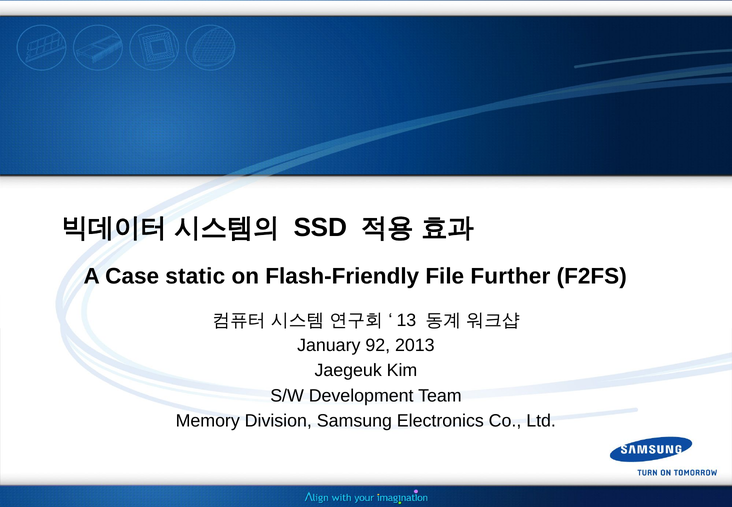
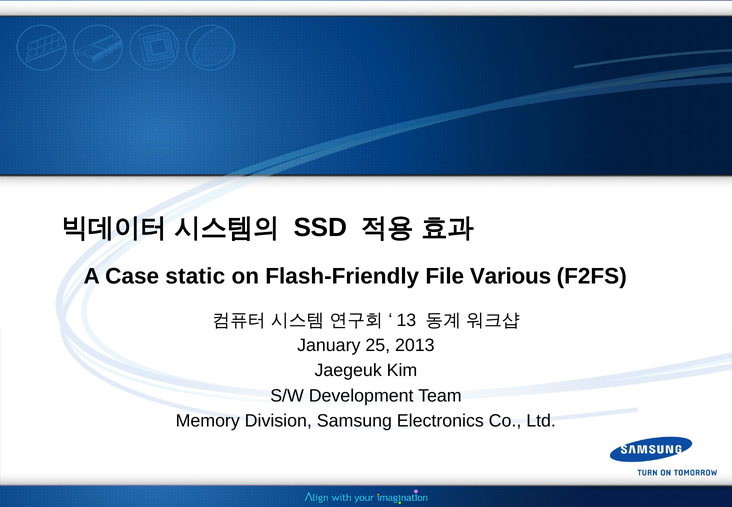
Further: Further -> Various (511, 276)
92: 92 -> 25 (378, 345)
